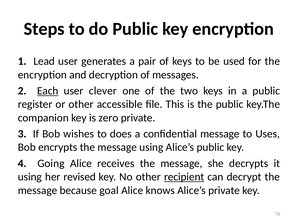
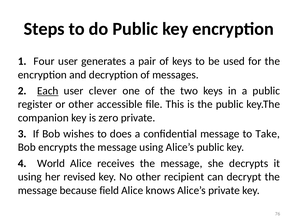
Lead: Lead -> Four (44, 61)
Uses: Uses -> Take (268, 134)
Going: Going -> World (51, 163)
recipient underline: present -> none (184, 176)
goal: goal -> field (109, 190)
